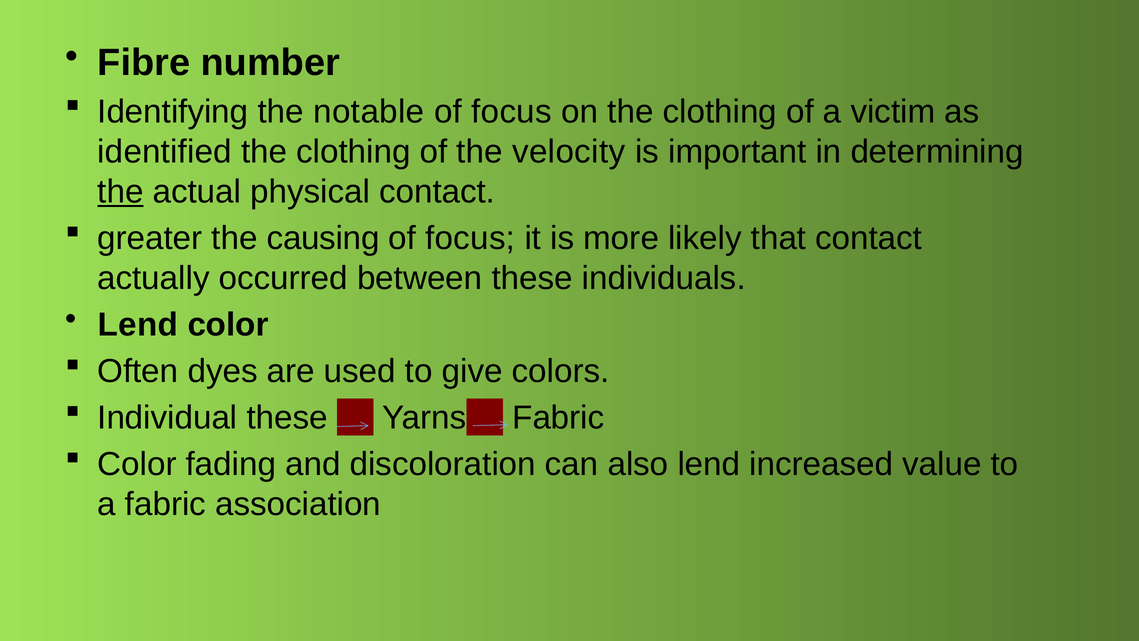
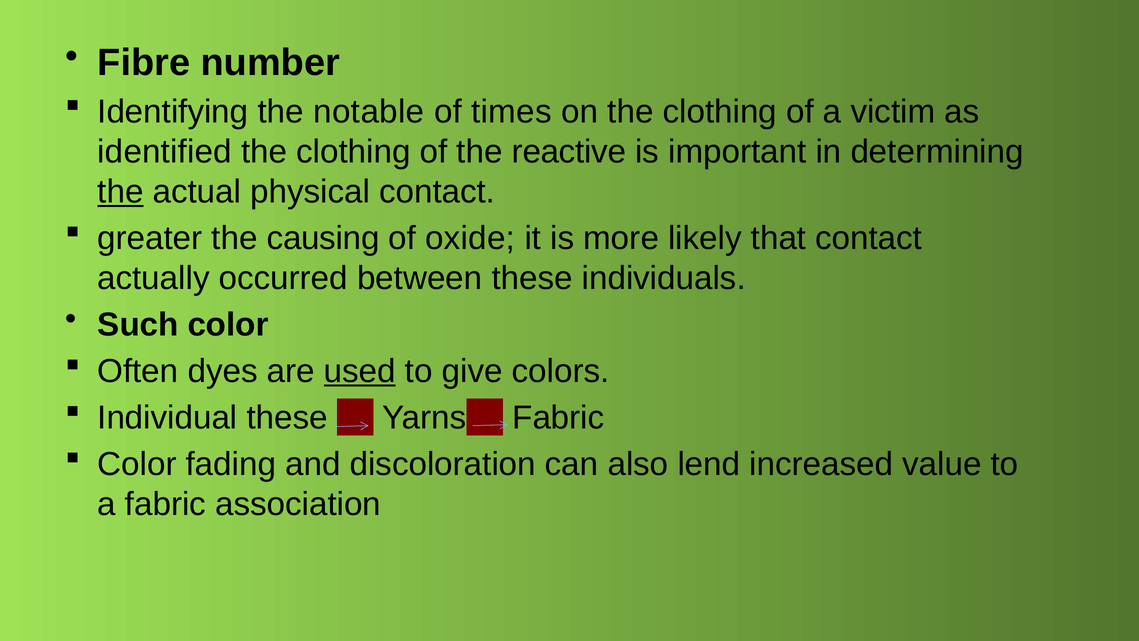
focus: focus -> times (512, 112)
velocity: velocity -> reactive (569, 152)
focus: focus -> oxide (470, 238)
Lend: Lend -> Such (138, 324)
used underline: none -> present (360, 371)
